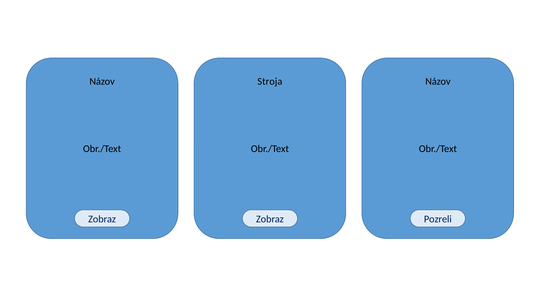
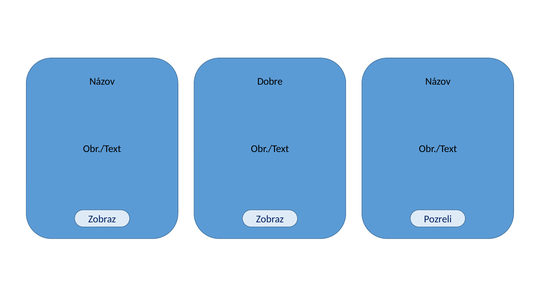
Stroja: Stroja -> Dobre (270, 81)
